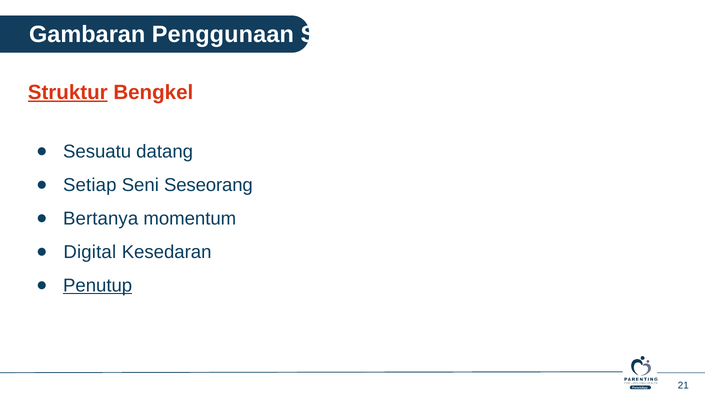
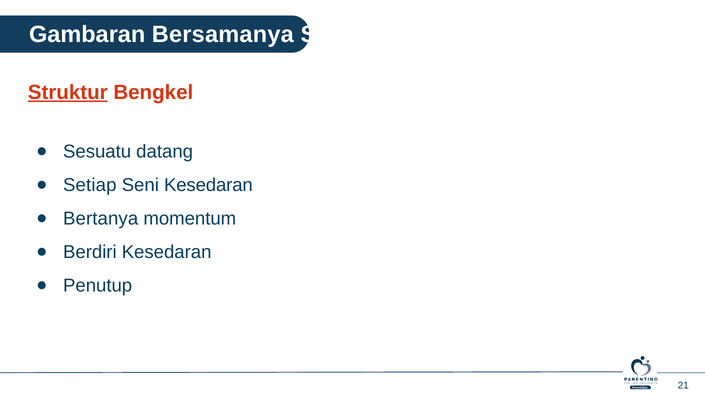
Penggunaan: Penggunaan -> Bersamanya (223, 34)
Seni Seseorang: Seseorang -> Kesedaran (208, 185)
Digital: Digital -> Berdiri (90, 252)
Penutup underline: present -> none (98, 285)
